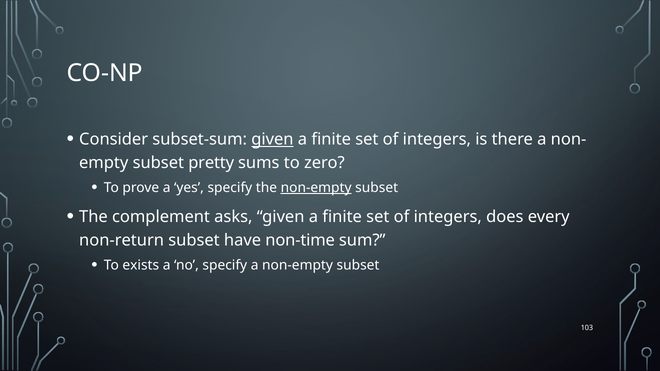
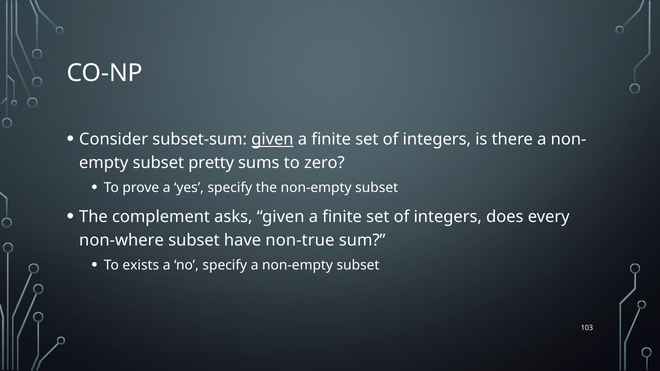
non-empty underline: present -> none (316, 188)
non-return: non-return -> non-where (122, 241)
non-time: non-time -> non-true (300, 241)
